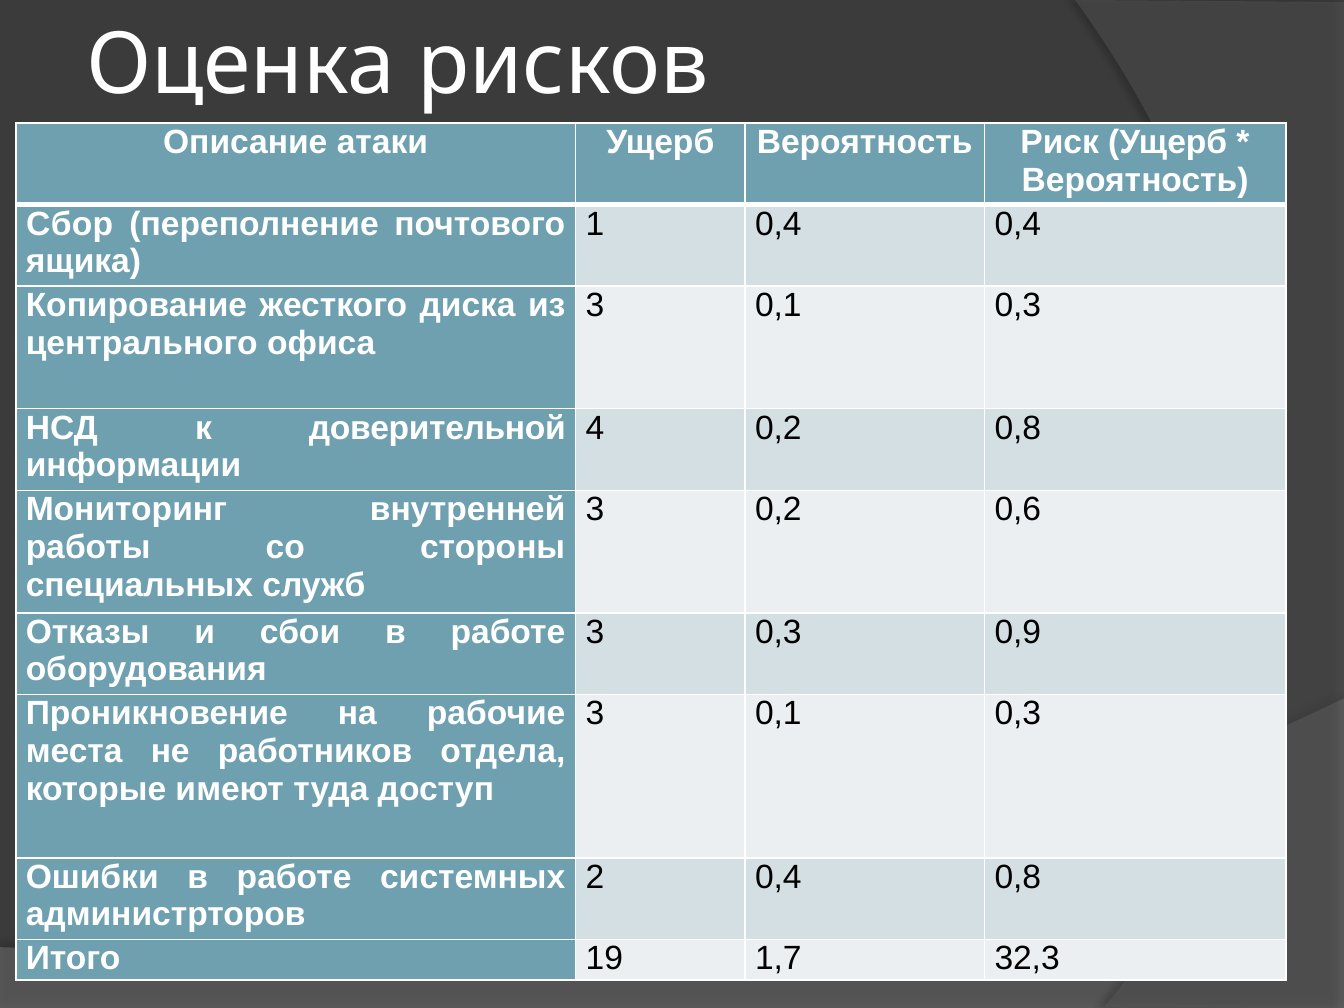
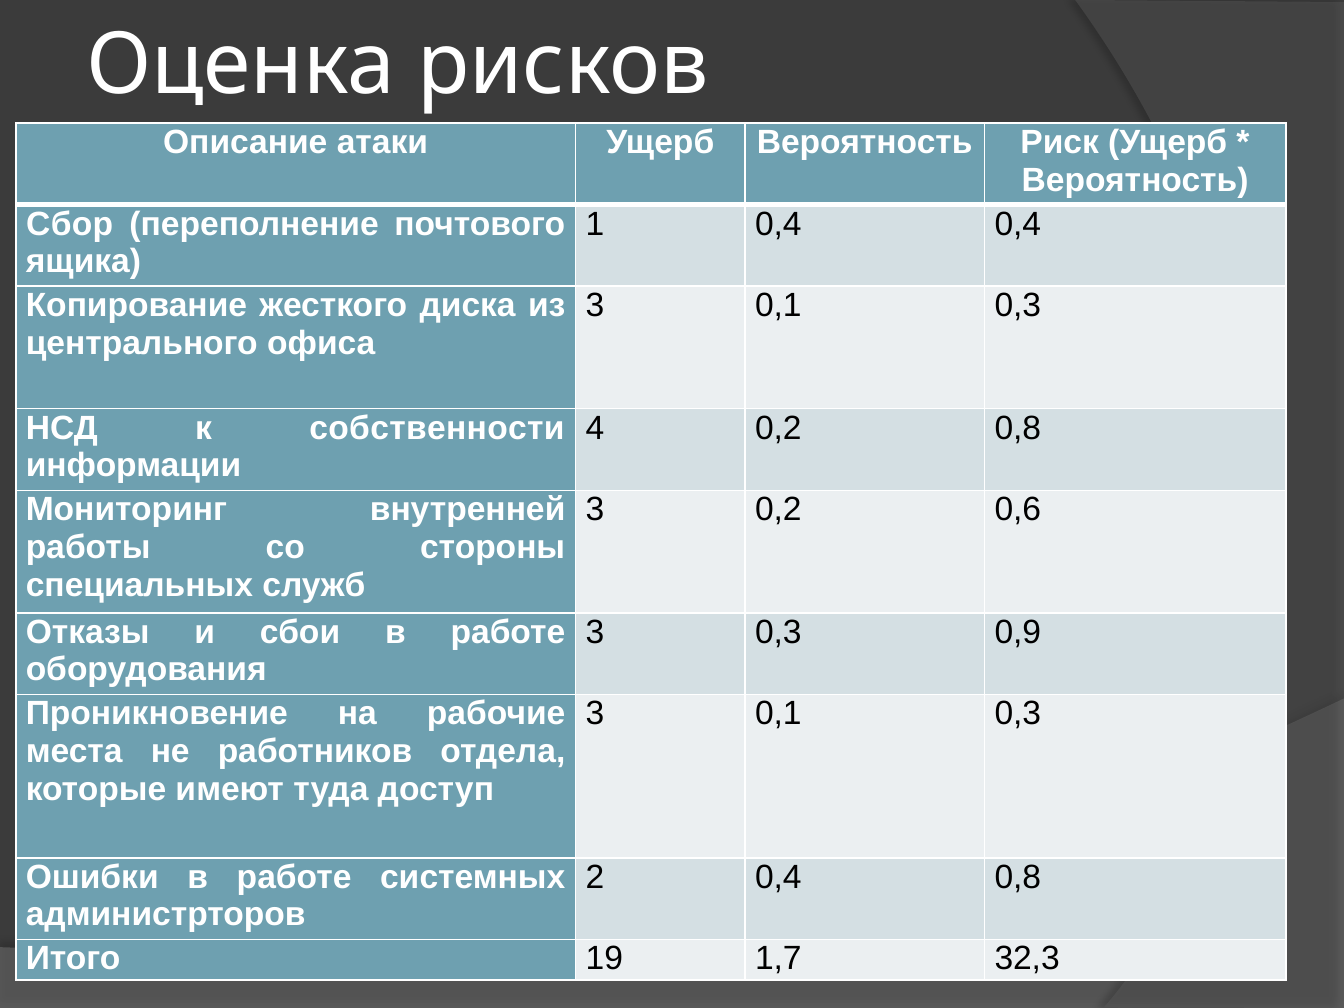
доверительной: доверительной -> собственности (437, 428)
